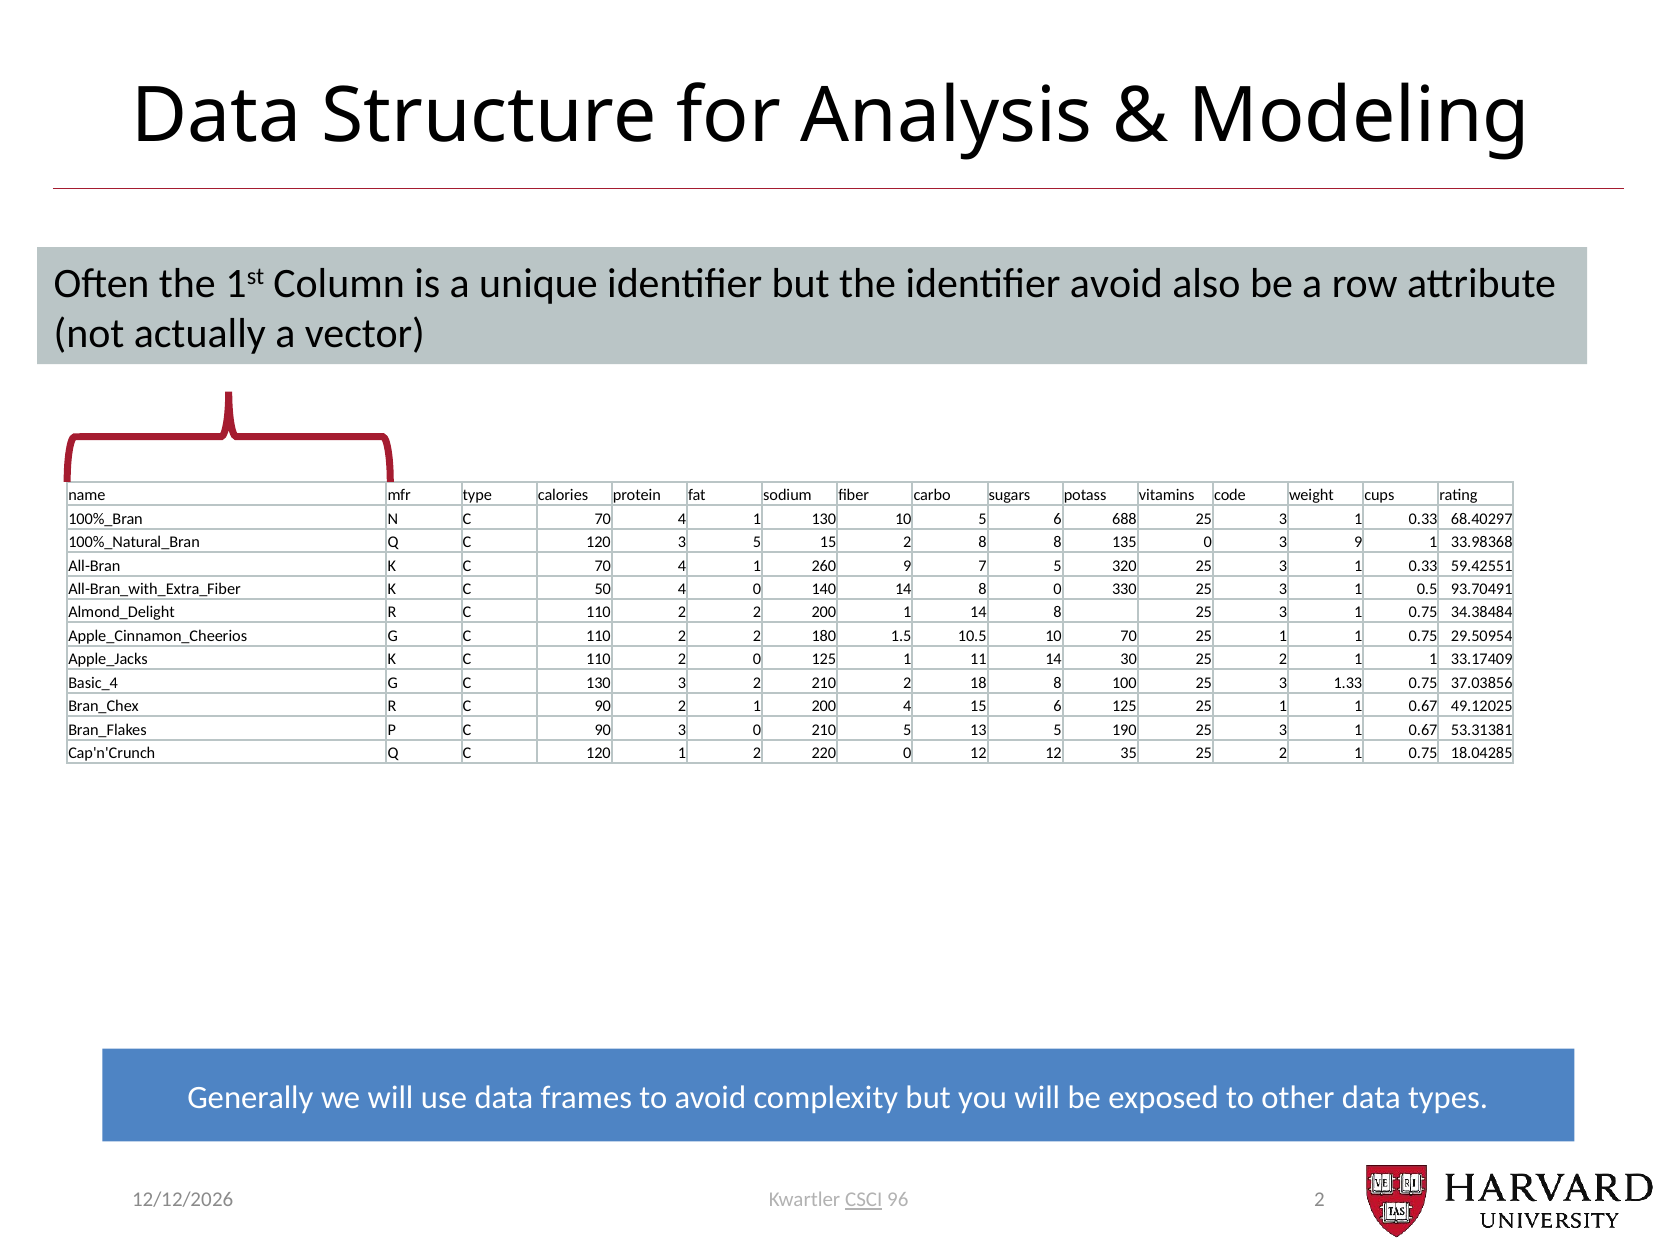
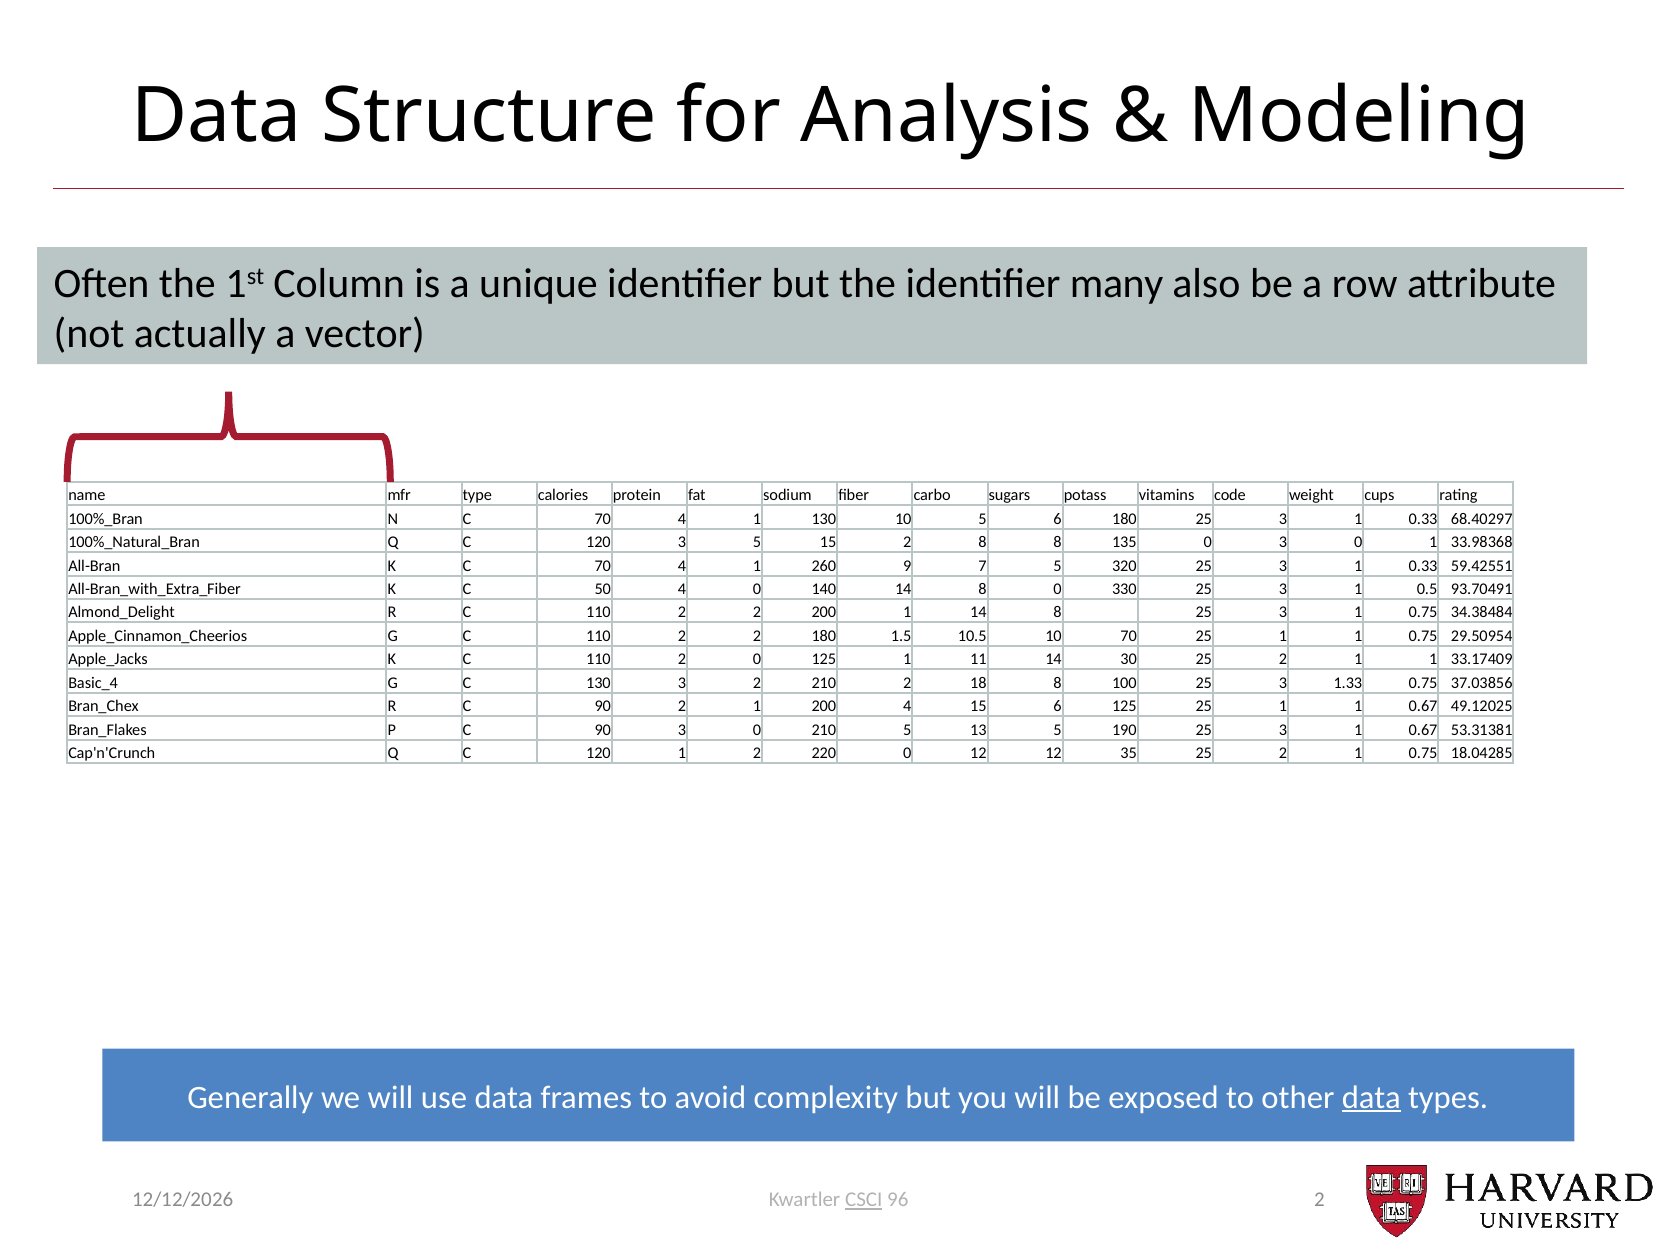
identifier avoid: avoid -> many (1117, 284)
6 688: 688 -> 180 (1124, 519)
0 3 9: 9 -> 0 (1358, 543)
data underline: none -> present (1371, 1098)
